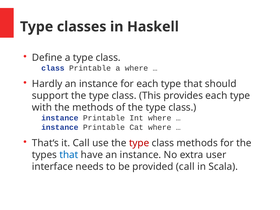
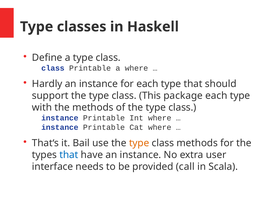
provides: provides -> package (183, 96)
it Call: Call -> Bail (81, 143)
type colour: red -> orange (139, 143)
